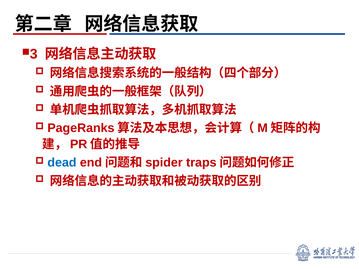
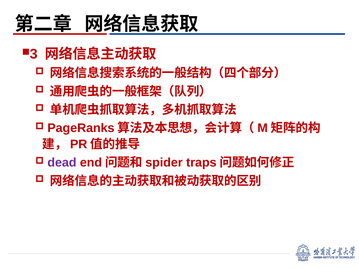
dead colour: blue -> purple (62, 163)
